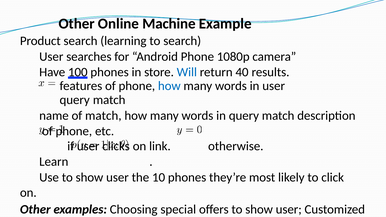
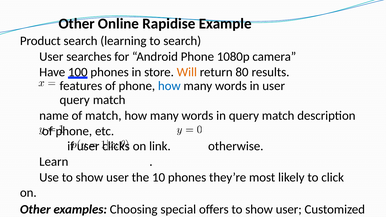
Machine: Machine -> Rapidise (169, 24)
Will colour: blue -> orange (187, 72)
40: 40 -> 80 (242, 72)
